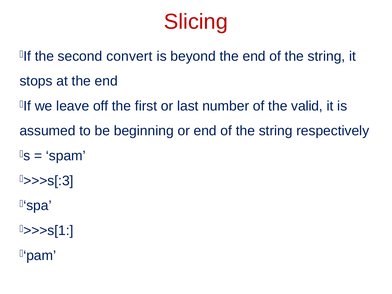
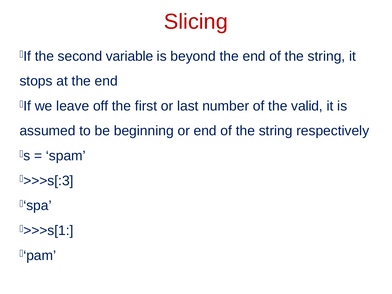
convert: convert -> variable (130, 56)
